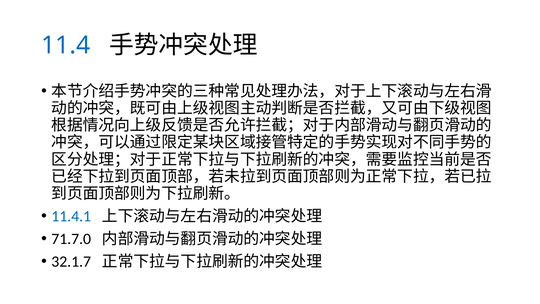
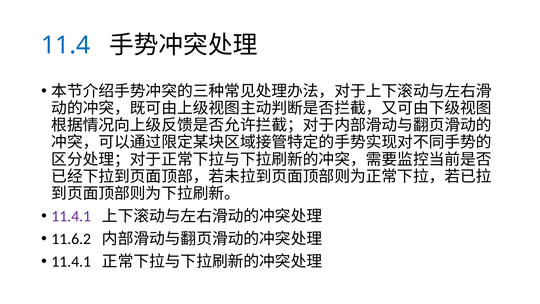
11.4.1 colour: blue -> purple (71, 216)
71.7.0: 71.7.0 -> 11.6.2 (71, 239)
32.1.7: 32.1.7 -> 11.4.1 (71, 261)
